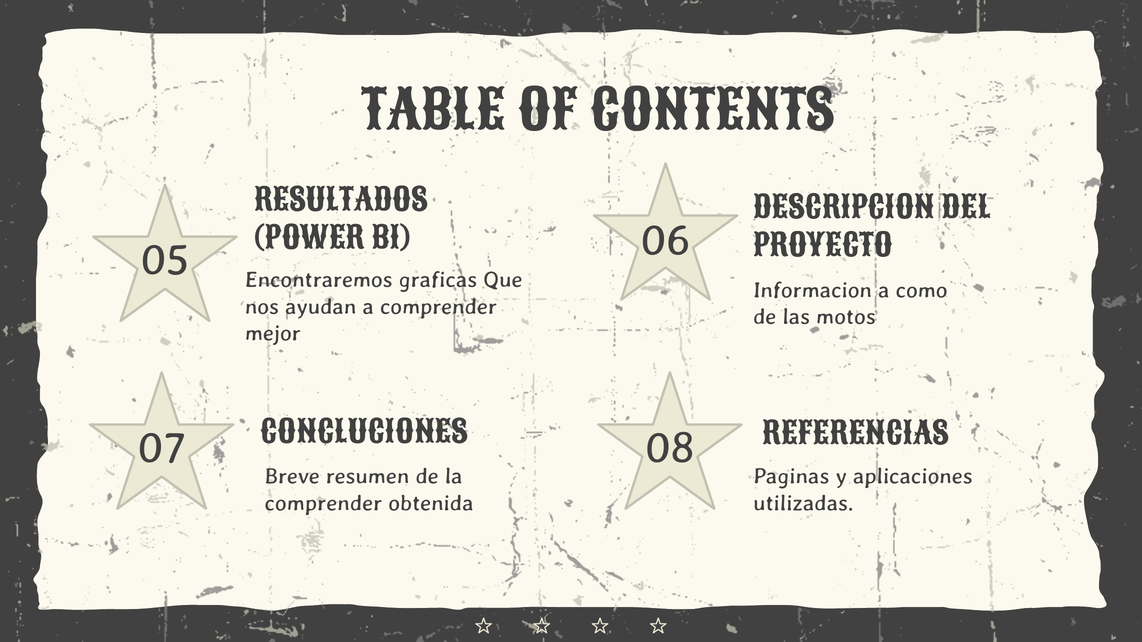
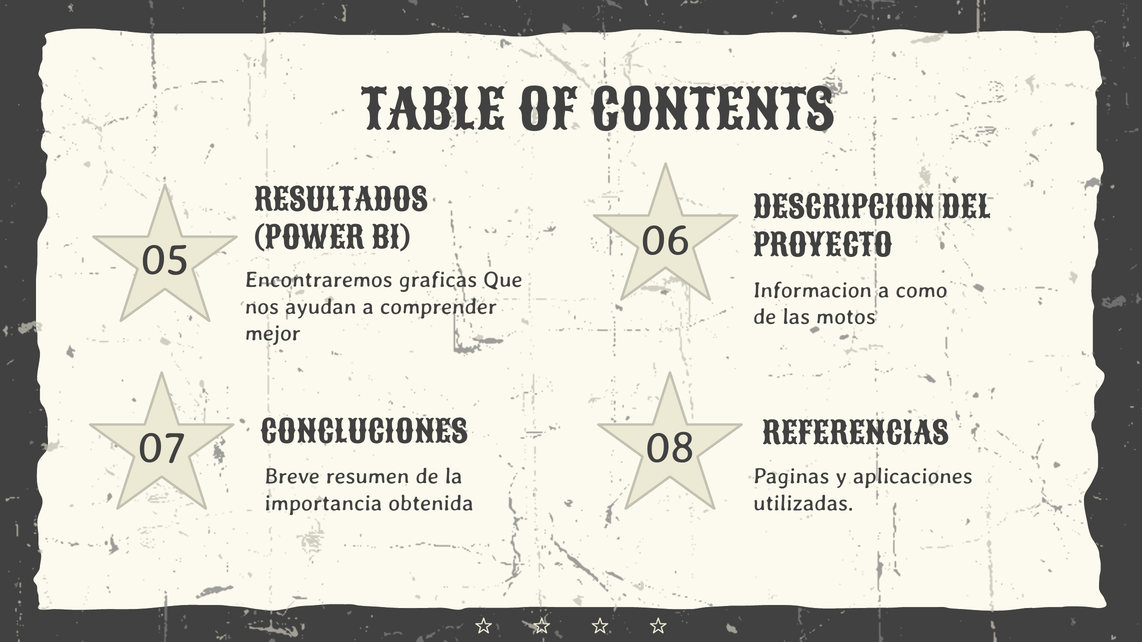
comprender: comprender -> importancia (323, 504)
